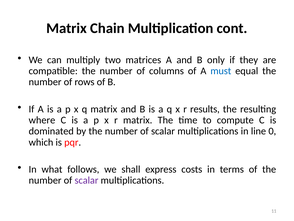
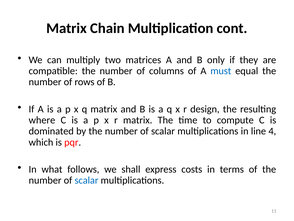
results: results -> design (205, 109)
0: 0 -> 4 (272, 131)
scalar colour: purple -> blue (86, 180)
